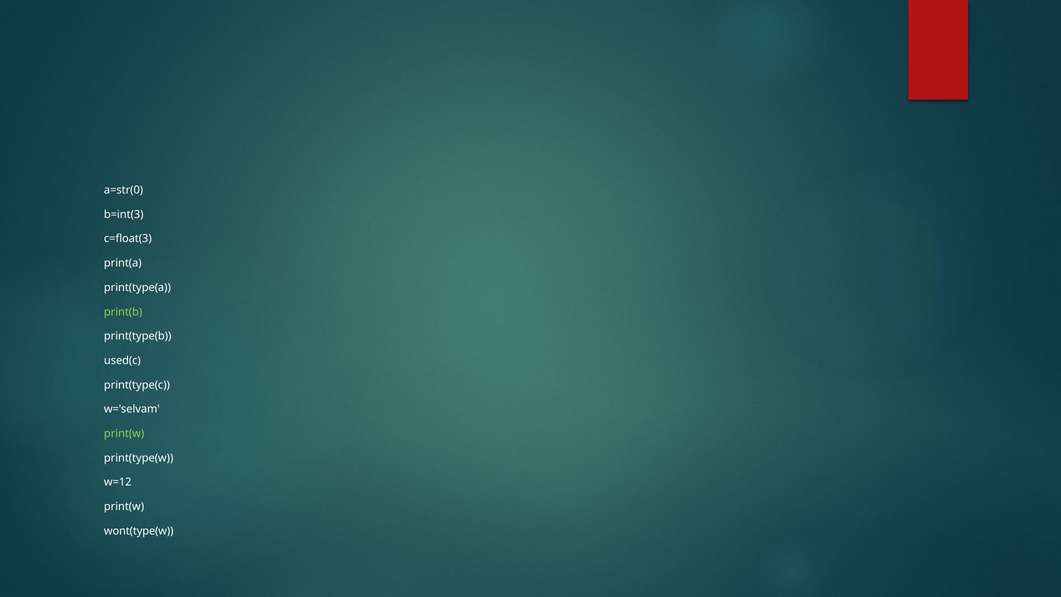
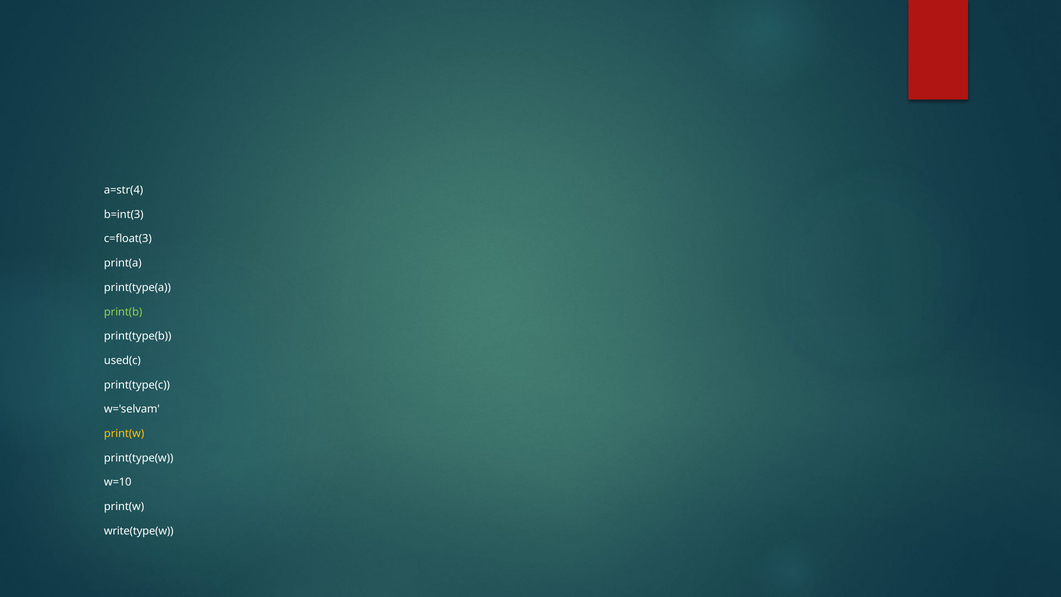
a=str(0: a=str(0 -> a=str(4 (124, 190)
print(w colour: light green -> yellow (124, 433)
w=12: w=12 -> w=10 (118, 482)
wont(type(w: wont(type(w -> write(type(w (139, 531)
